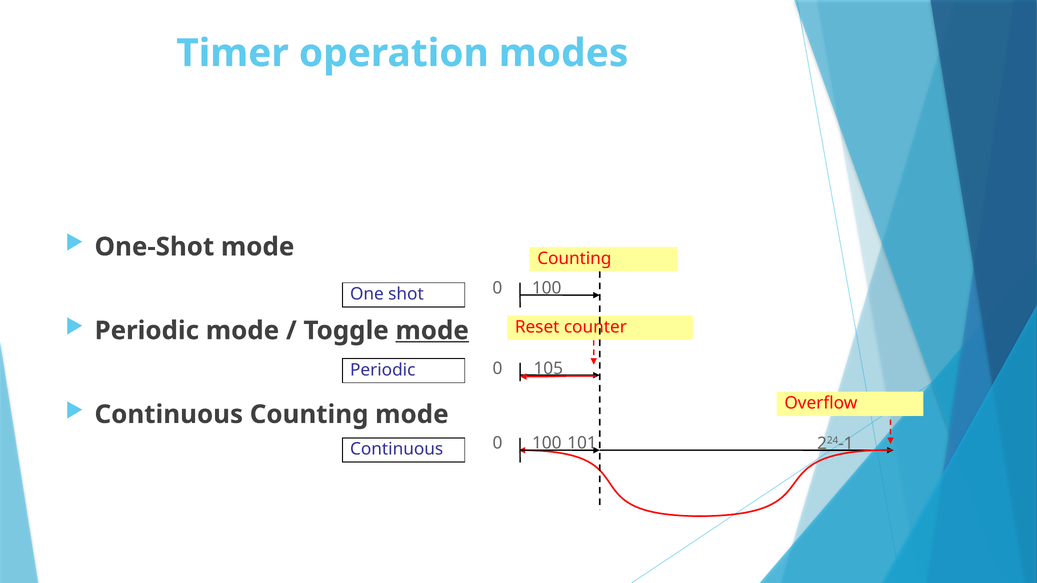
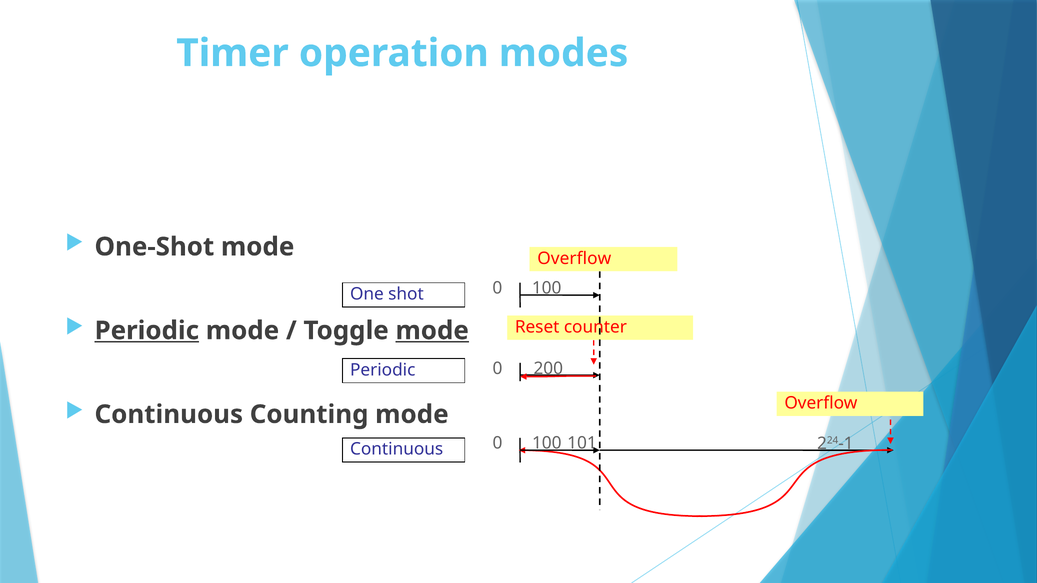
Counting: Counting -> Overflow (574, 258)
Periodic underline: none -> present (147, 331)
105: 105 -> 200 (548, 369)
